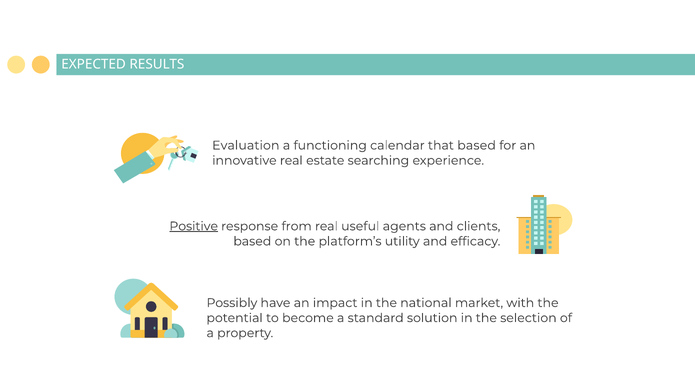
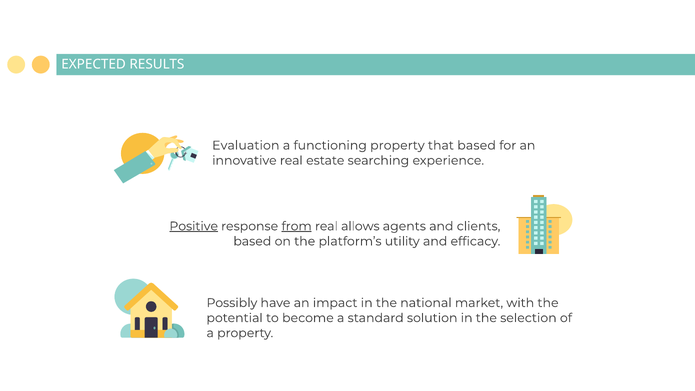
functioning calendar: calendar -> property (397, 145)
from underline: none -> present (297, 226)
useful: useful -> allows (360, 226)
